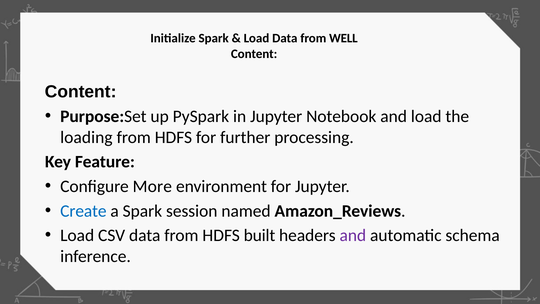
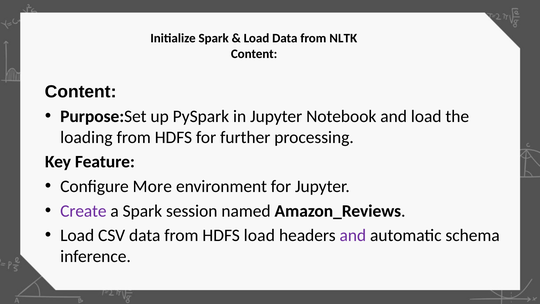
WELL: WELL -> NLTK (343, 38)
Create colour: blue -> purple (83, 211)
HDFS built: built -> load (259, 235)
